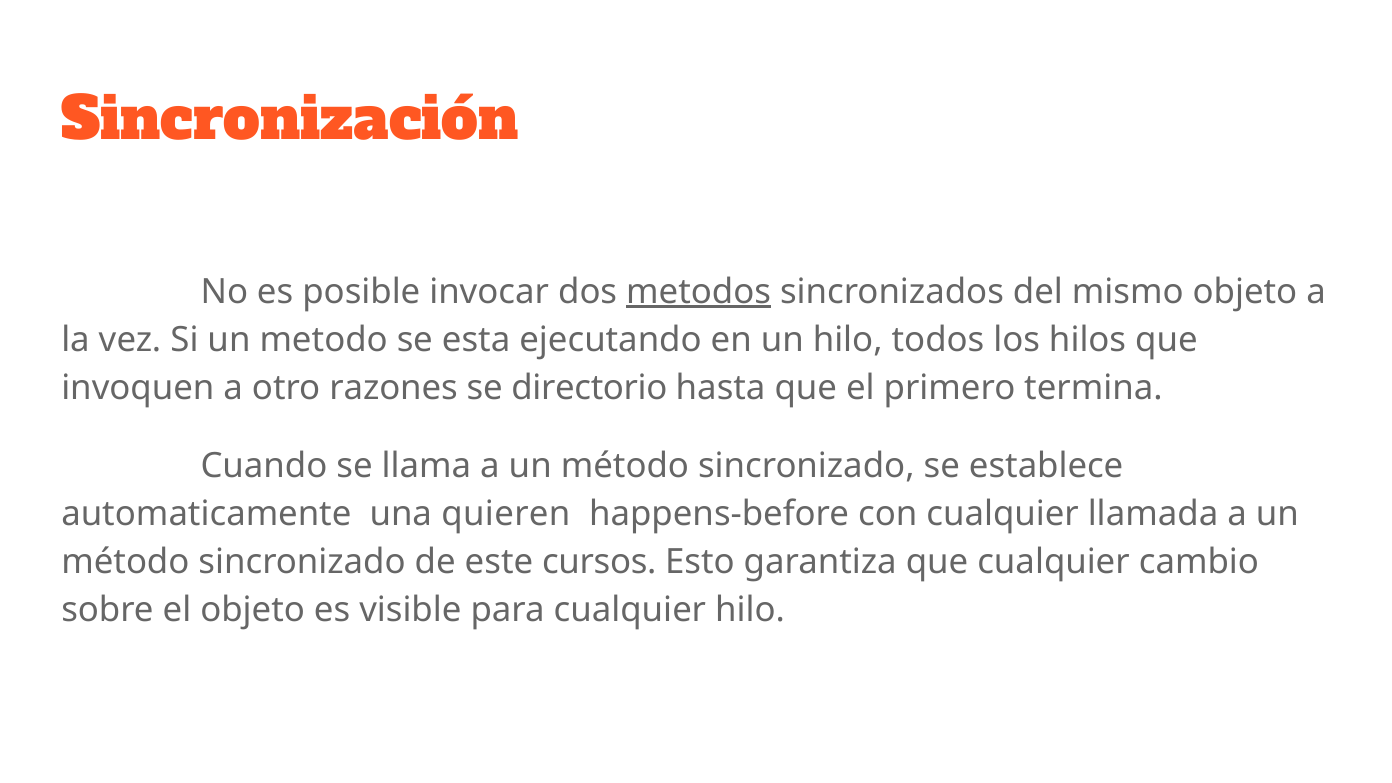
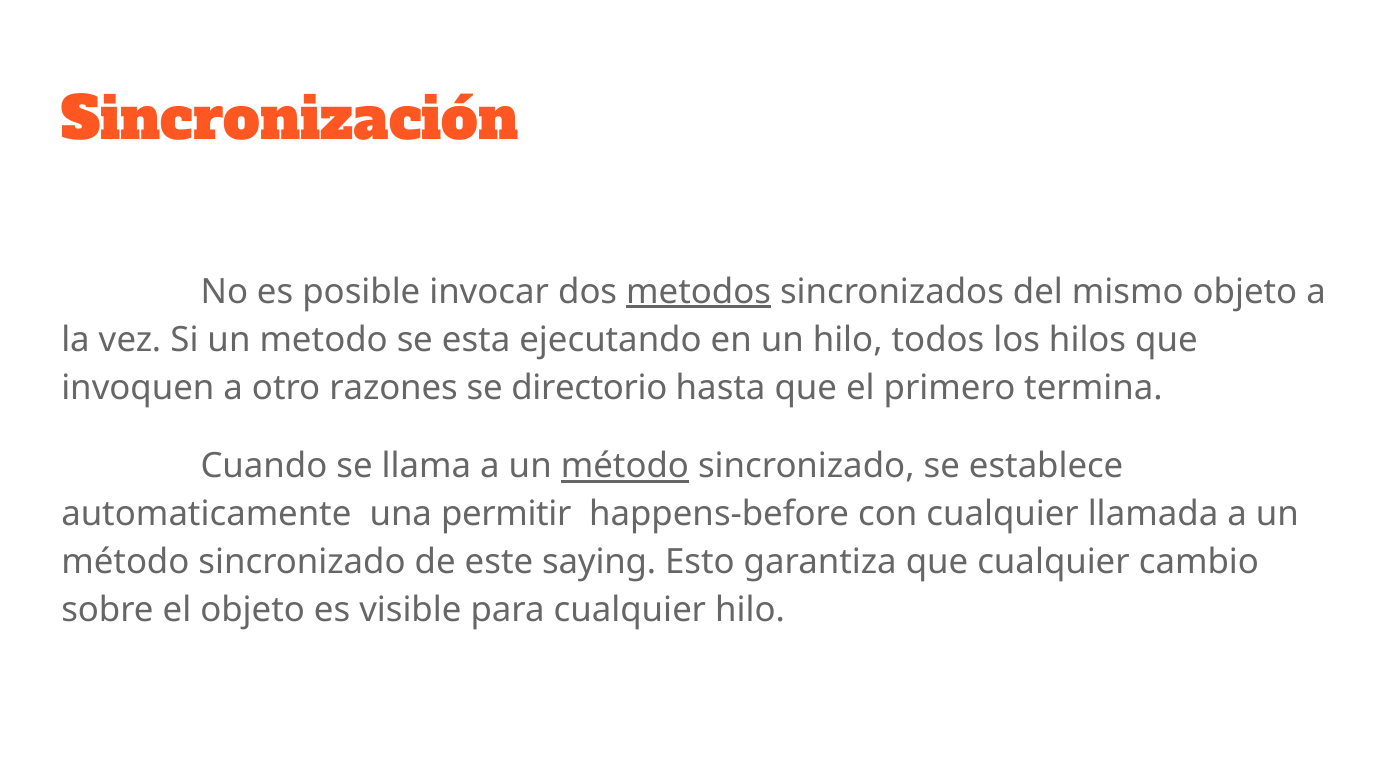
método underline: none -> present (625, 467)
quieren: quieren -> permitir (506, 515)
cursos: cursos -> saying (599, 563)
